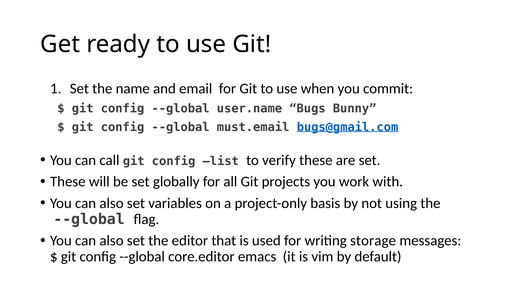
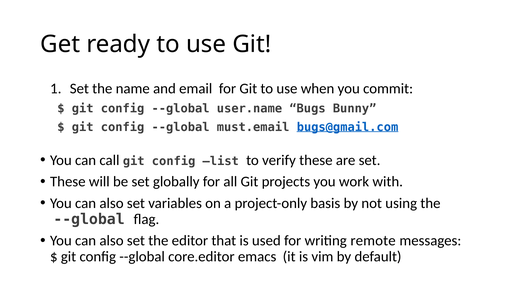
storage: storage -> remote (373, 241)
